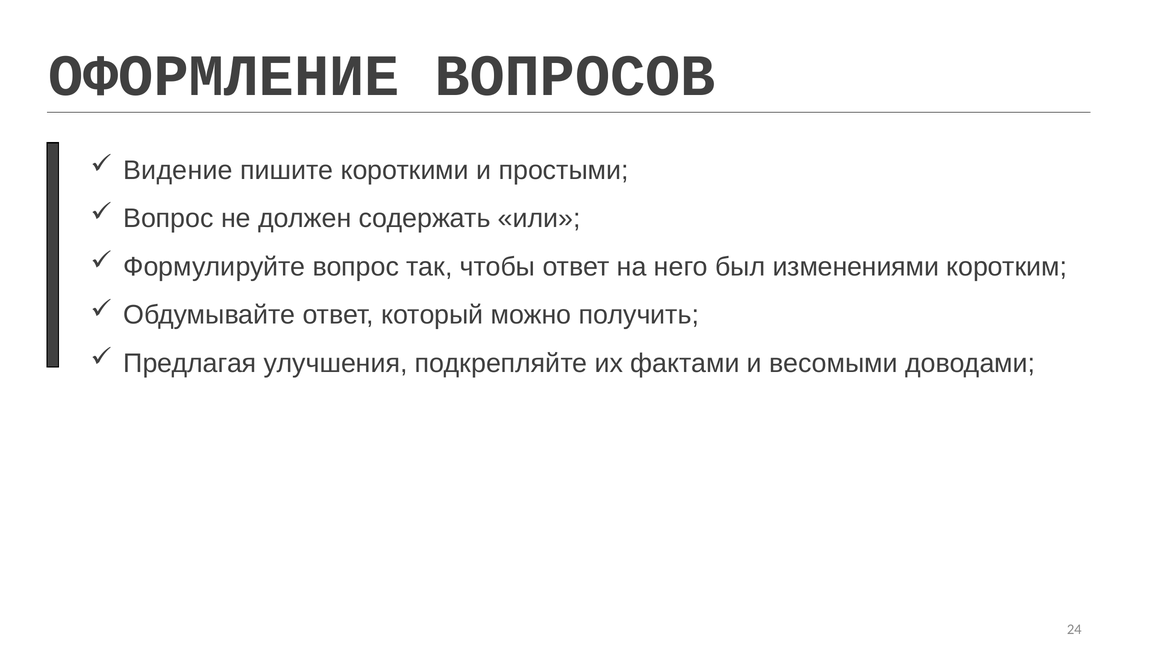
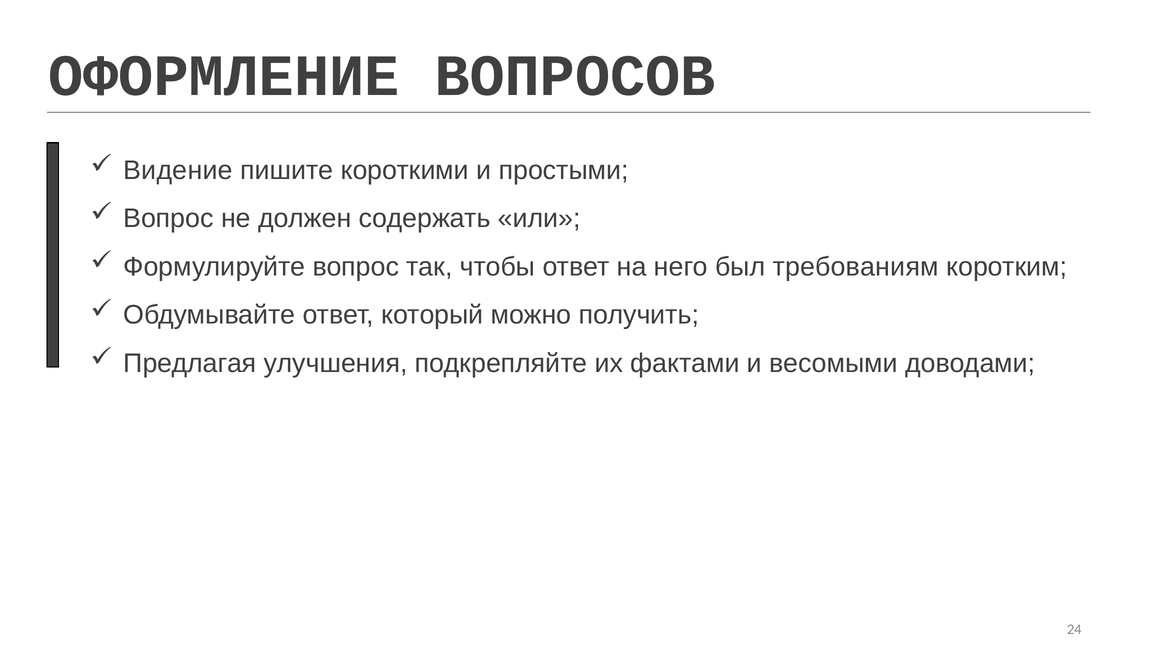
изменениями: изменениями -> требованиям (856, 267)
